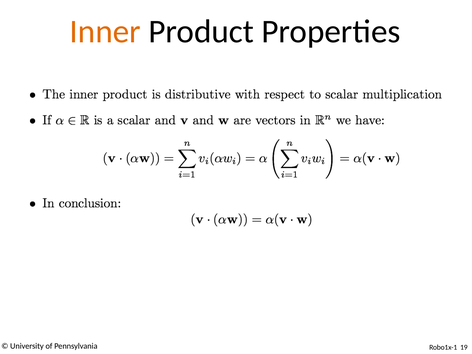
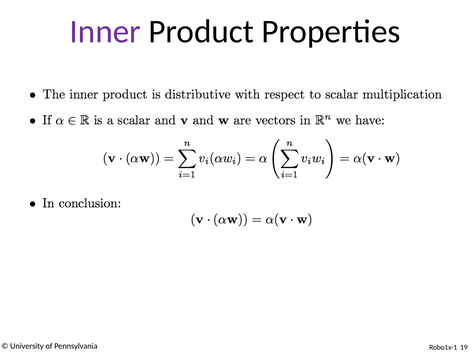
Inner colour: orange -> purple (105, 32)
